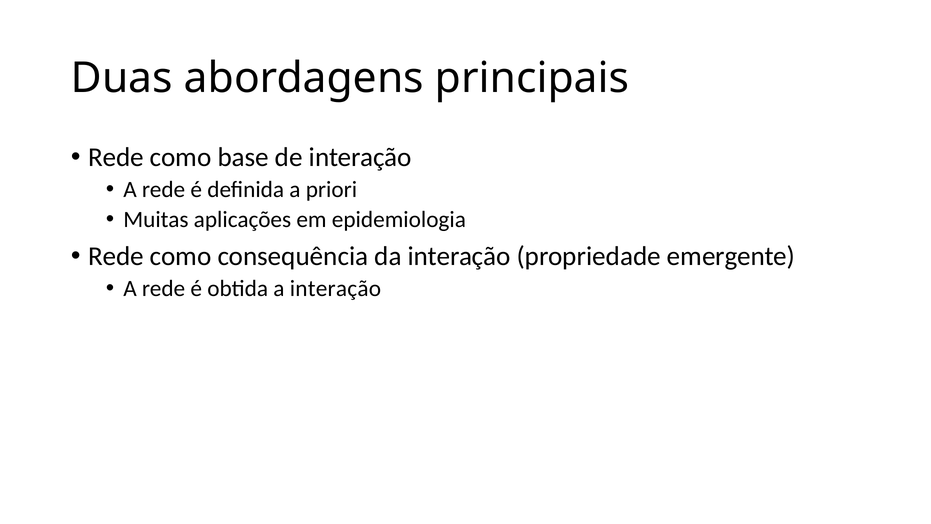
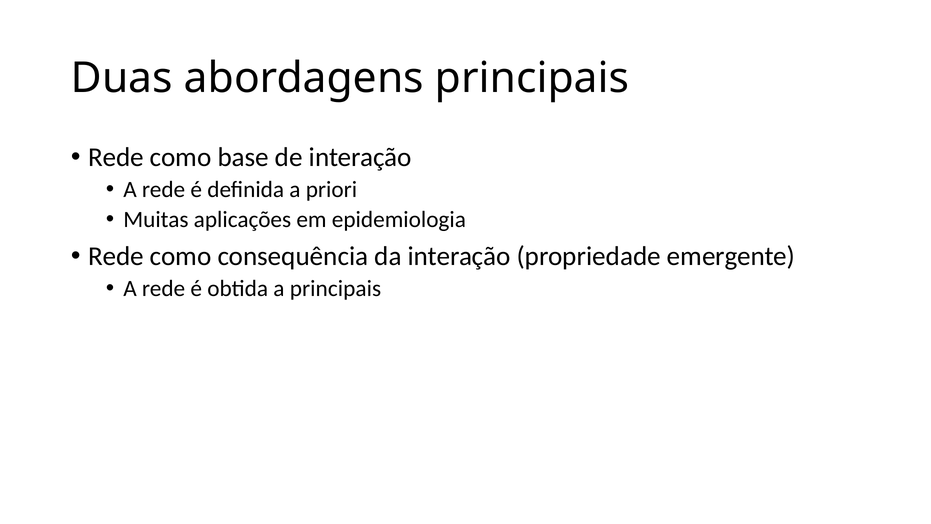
a interação: interação -> principais (335, 288)
